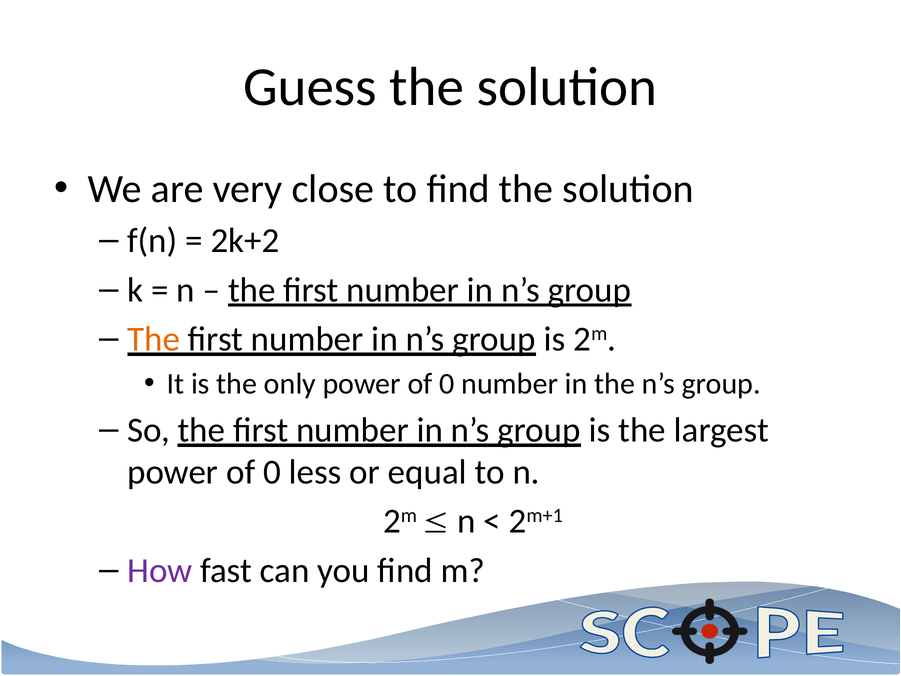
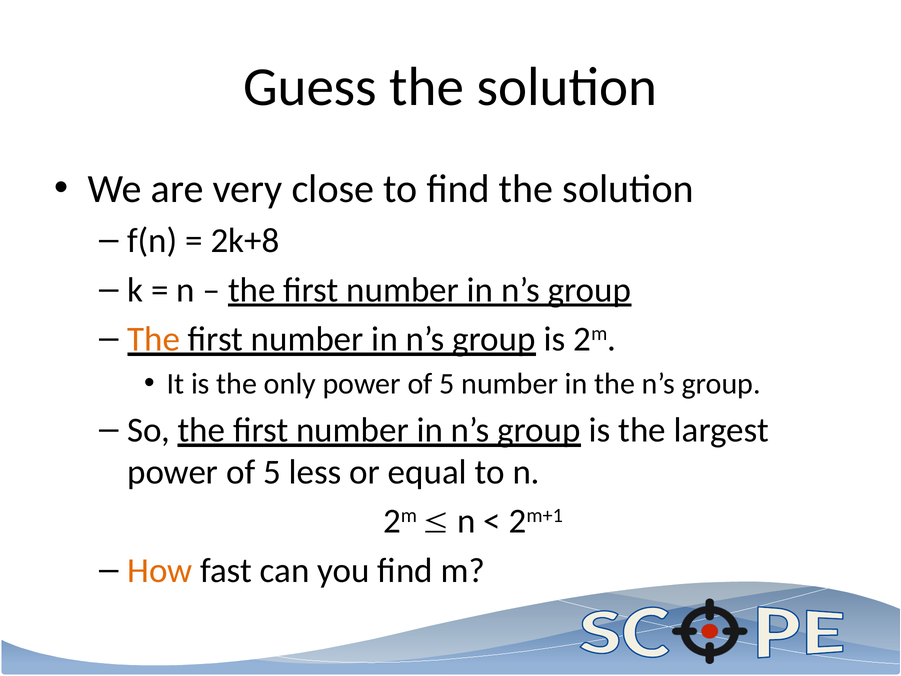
2k+2: 2k+2 -> 2k+8 (245, 241)
only power of 0: 0 -> 5 (447, 384)
0: 0 -> 5 (272, 472)
How colour: purple -> orange (160, 570)
